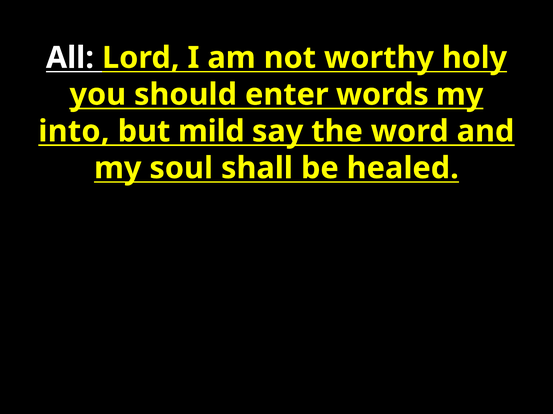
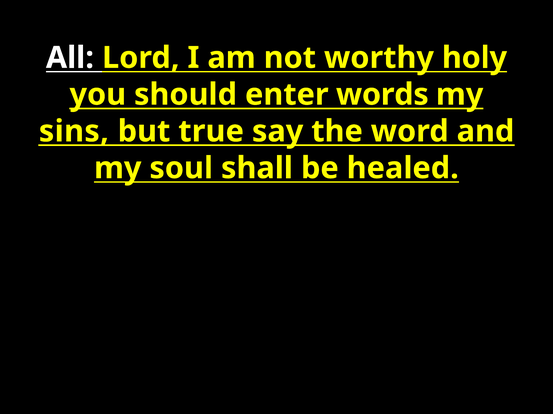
into: into -> sins (74, 132)
mild: mild -> true (211, 132)
